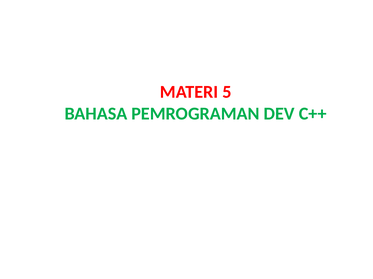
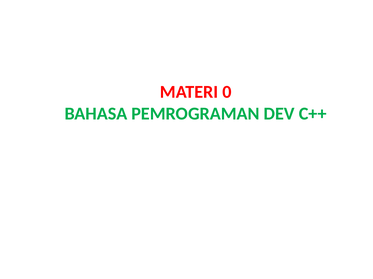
5: 5 -> 0 (227, 92)
